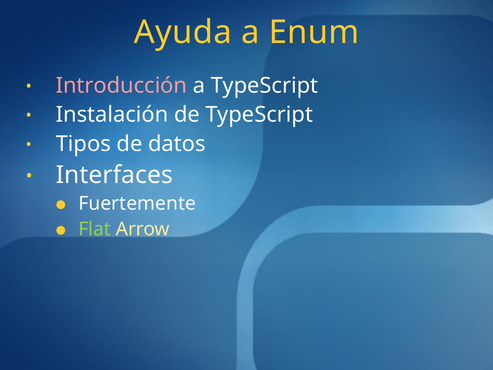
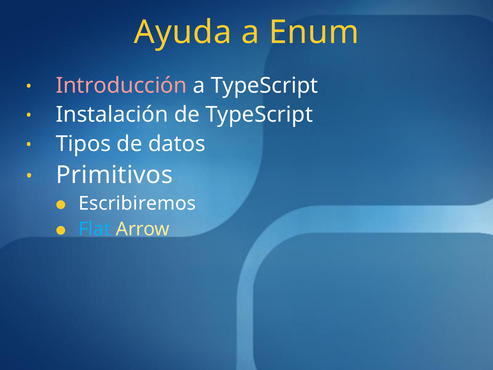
Interfaces: Interfaces -> Primitivos (114, 175)
Fuertemente: Fuertemente -> Escribiremos (137, 204)
Flat colour: light green -> light blue (95, 229)
